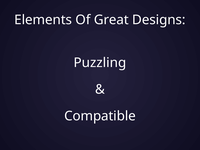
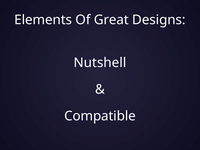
Puzzling: Puzzling -> Nutshell (100, 63)
